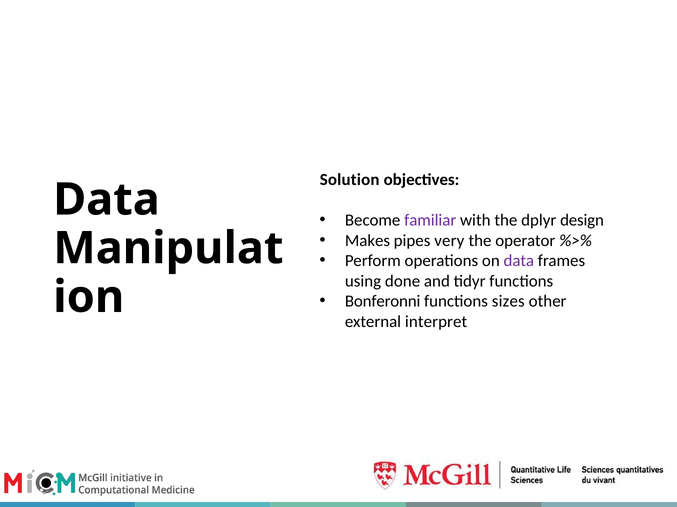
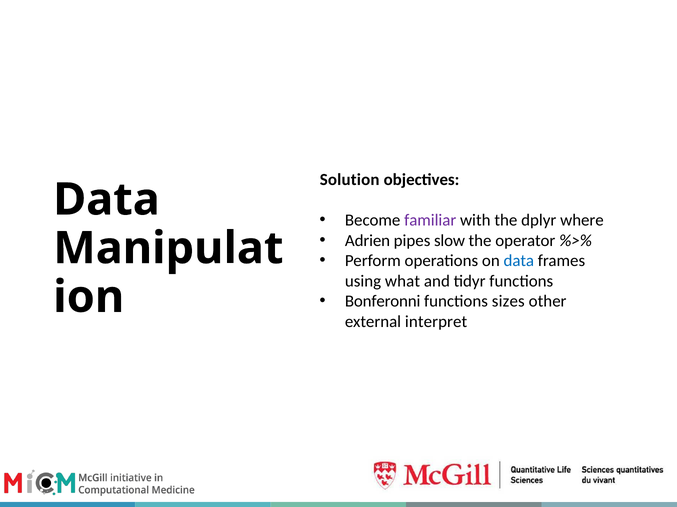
design: design -> where (582, 220)
Makes: Makes -> Adrien (368, 241)
very: very -> slow (449, 241)
data colour: purple -> blue (519, 261)
done: done -> what (403, 281)
